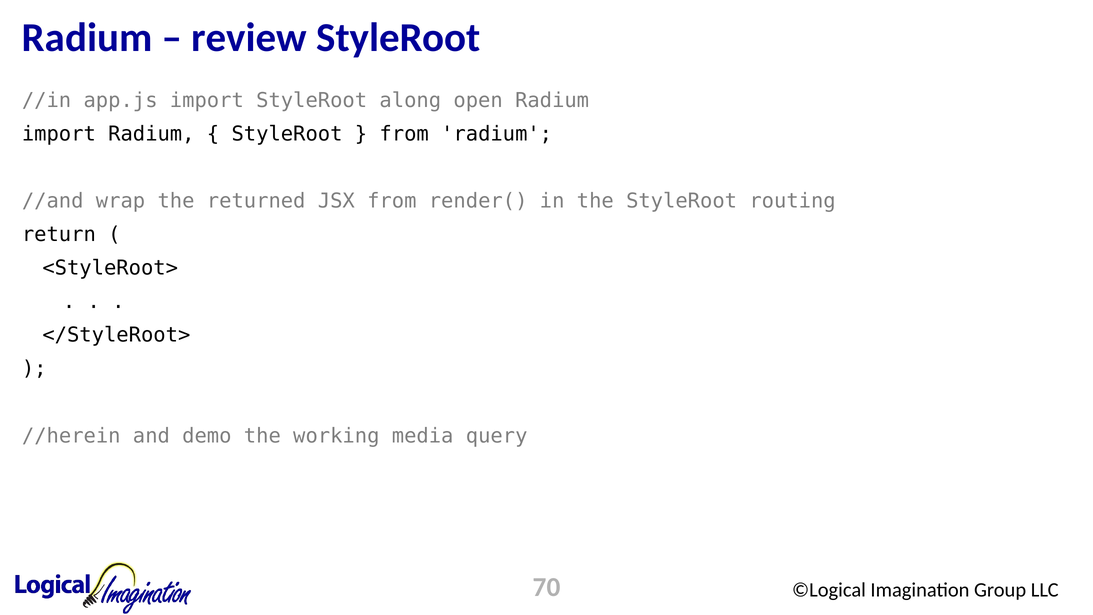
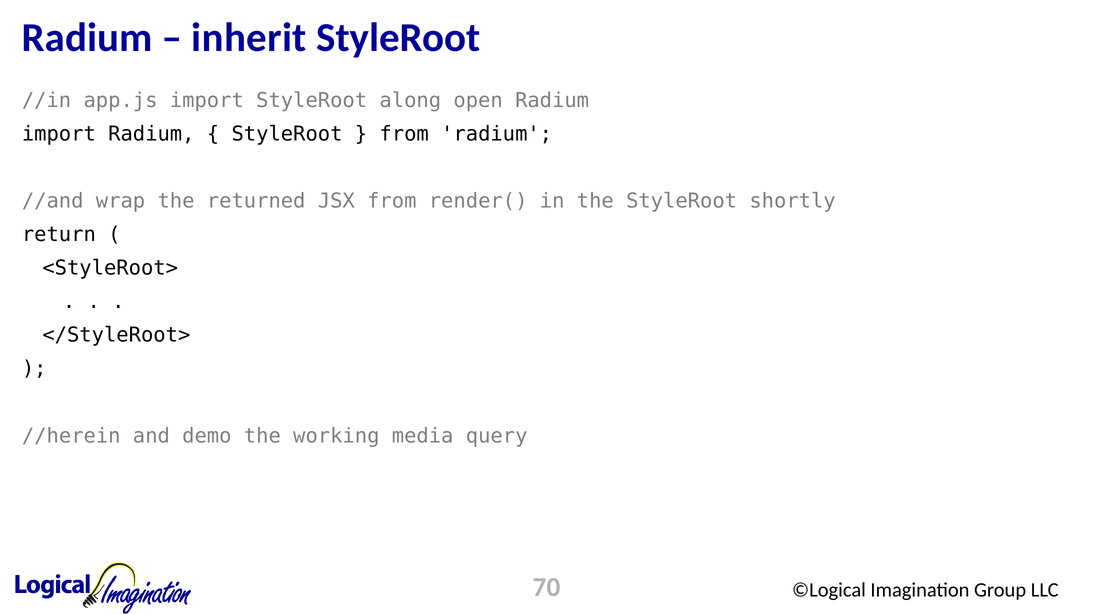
review: review -> inherit (249, 37)
routing: routing -> shortly (793, 201)
